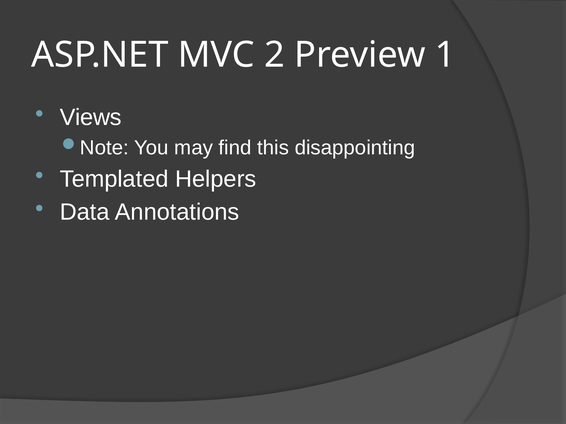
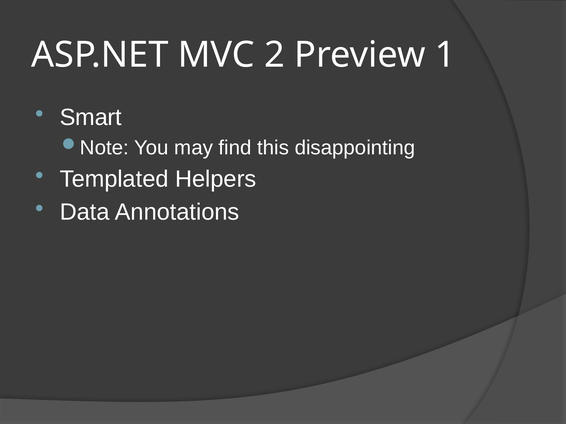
Views: Views -> Smart (91, 118)
